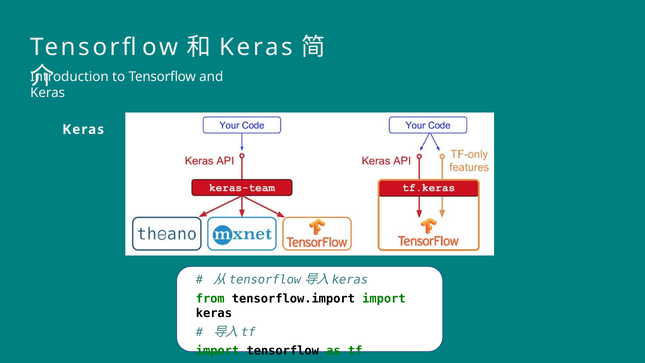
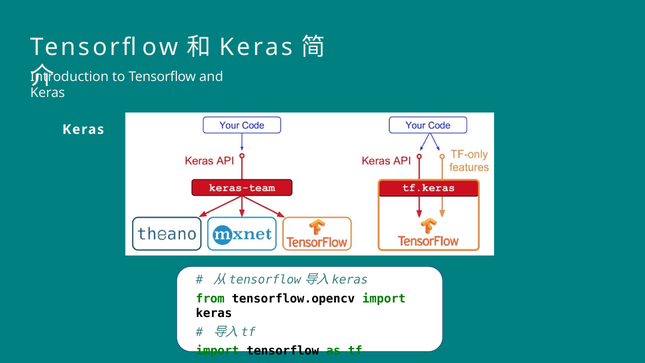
tensorflow.import: tensorflow.import -> tensorflow.opencv (293, 299)
